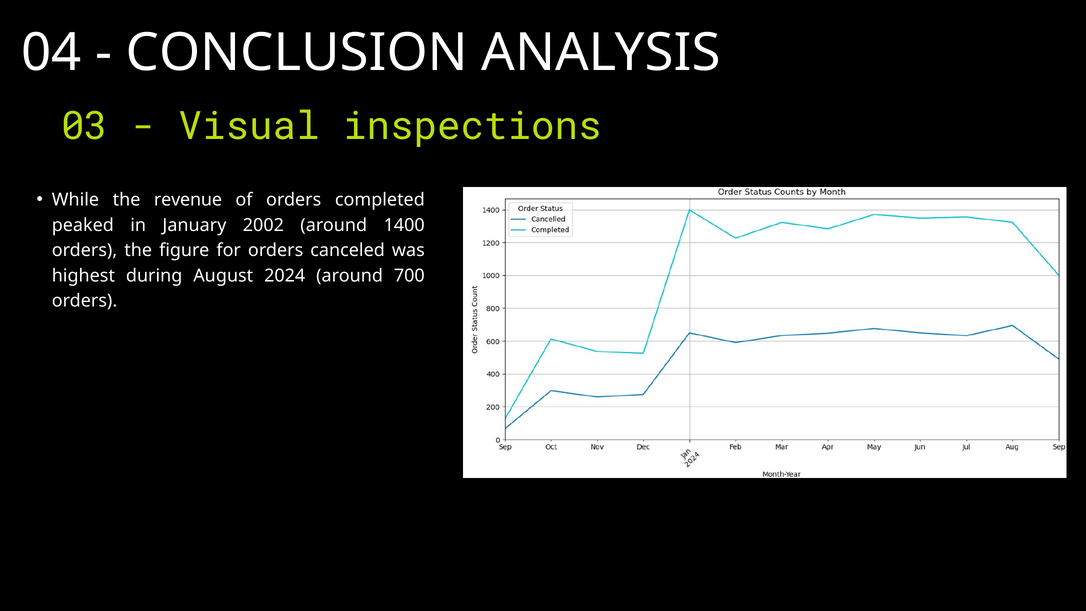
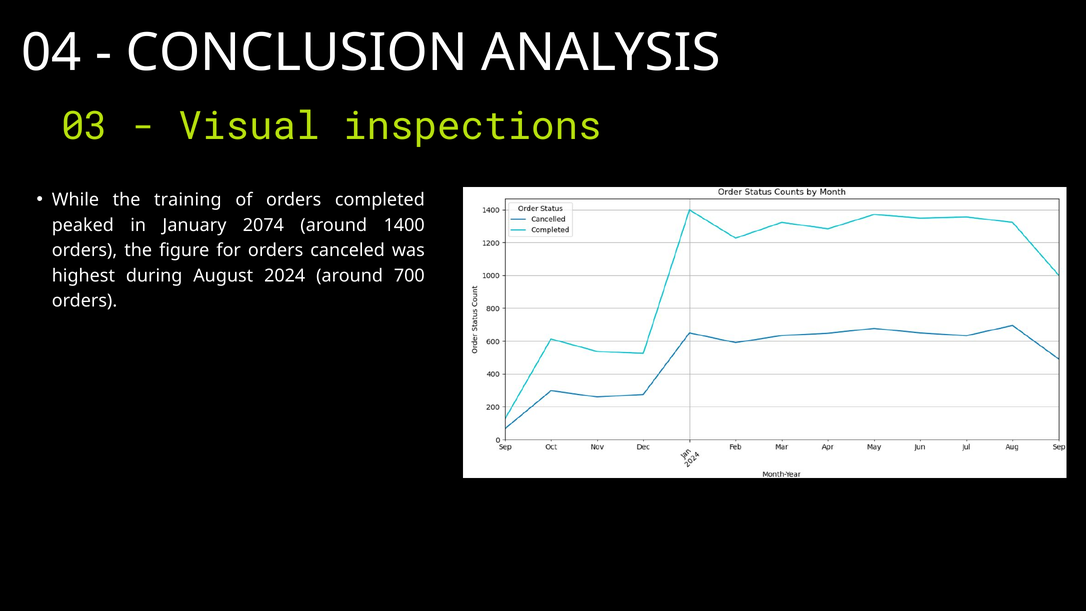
revenue: revenue -> training (188, 200)
2002: 2002 -> 2074 (263, 225)
